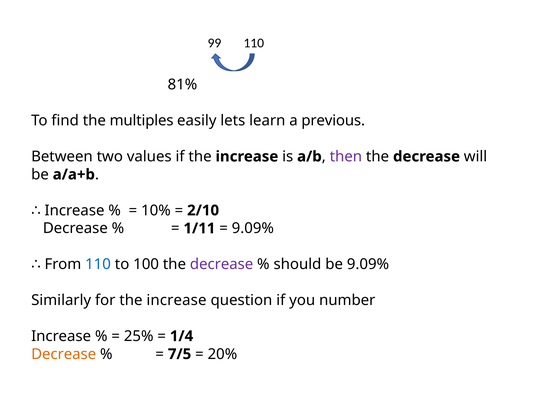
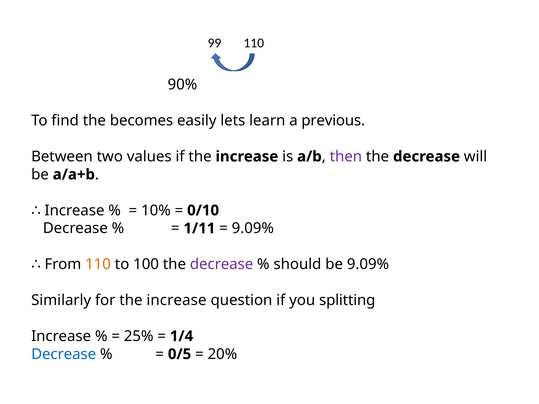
81%: 81% -> 90% (182, 85)
multiples: multiples -> becomes (142, 121)
2/10: 2/10 -> 0/10 (203, 211)
110 colour: blue -> orange (98, 264)
number: number -> splitting (347, 300)
Decrease colour: orange -> blue (64, 354)
7/5: 7/5 -> 0/5 (180, 354)
